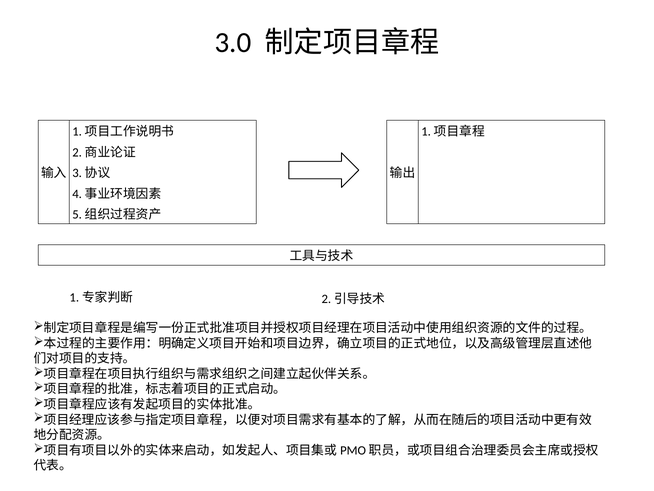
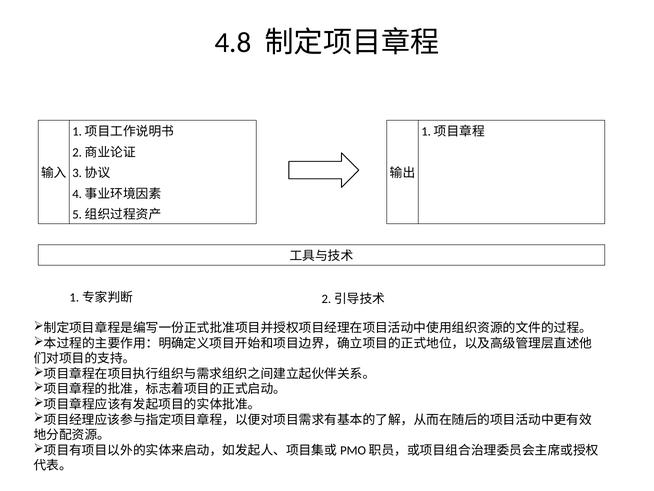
3.0: 3.0 -> 4.8 (233, 42)
